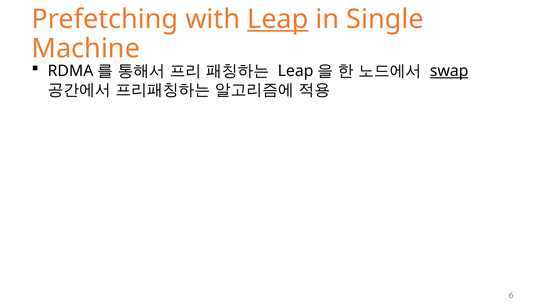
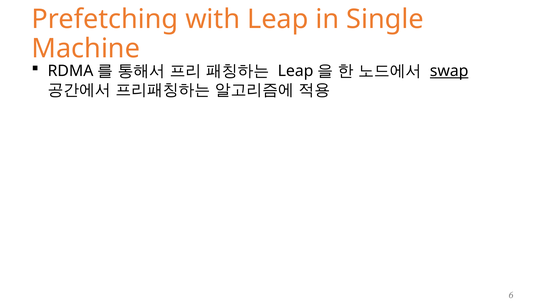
Leap underline: present -> none (278, 19)
